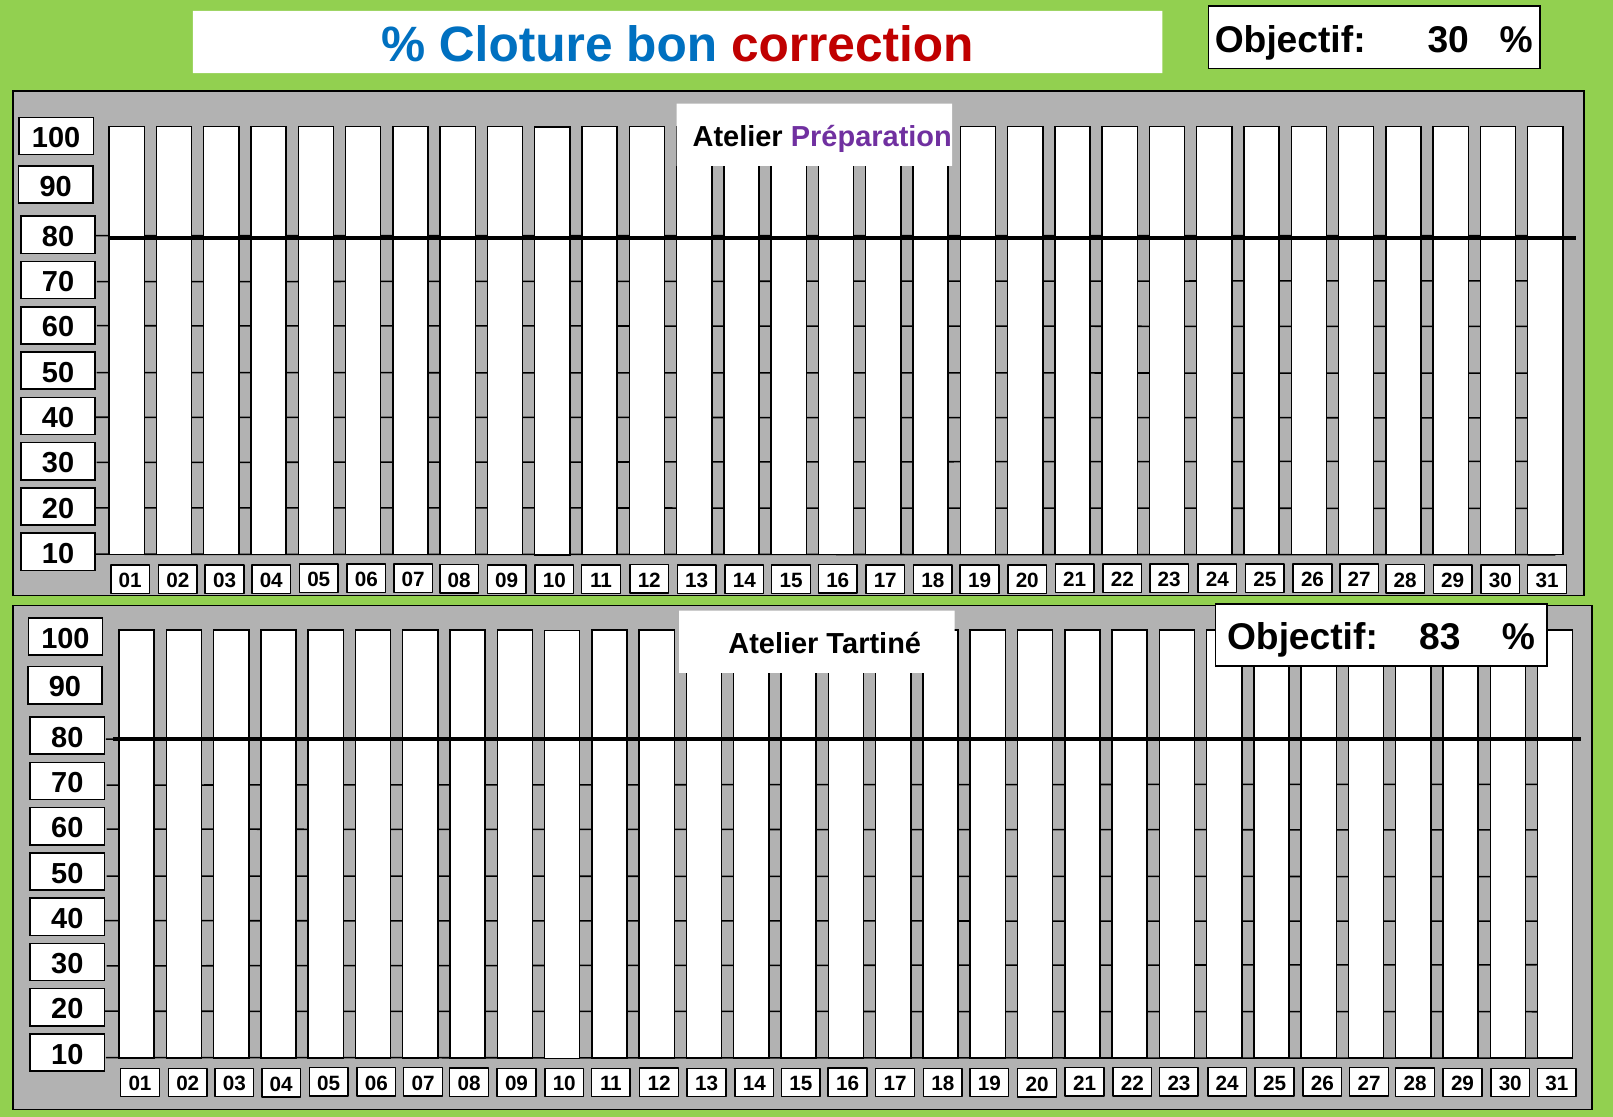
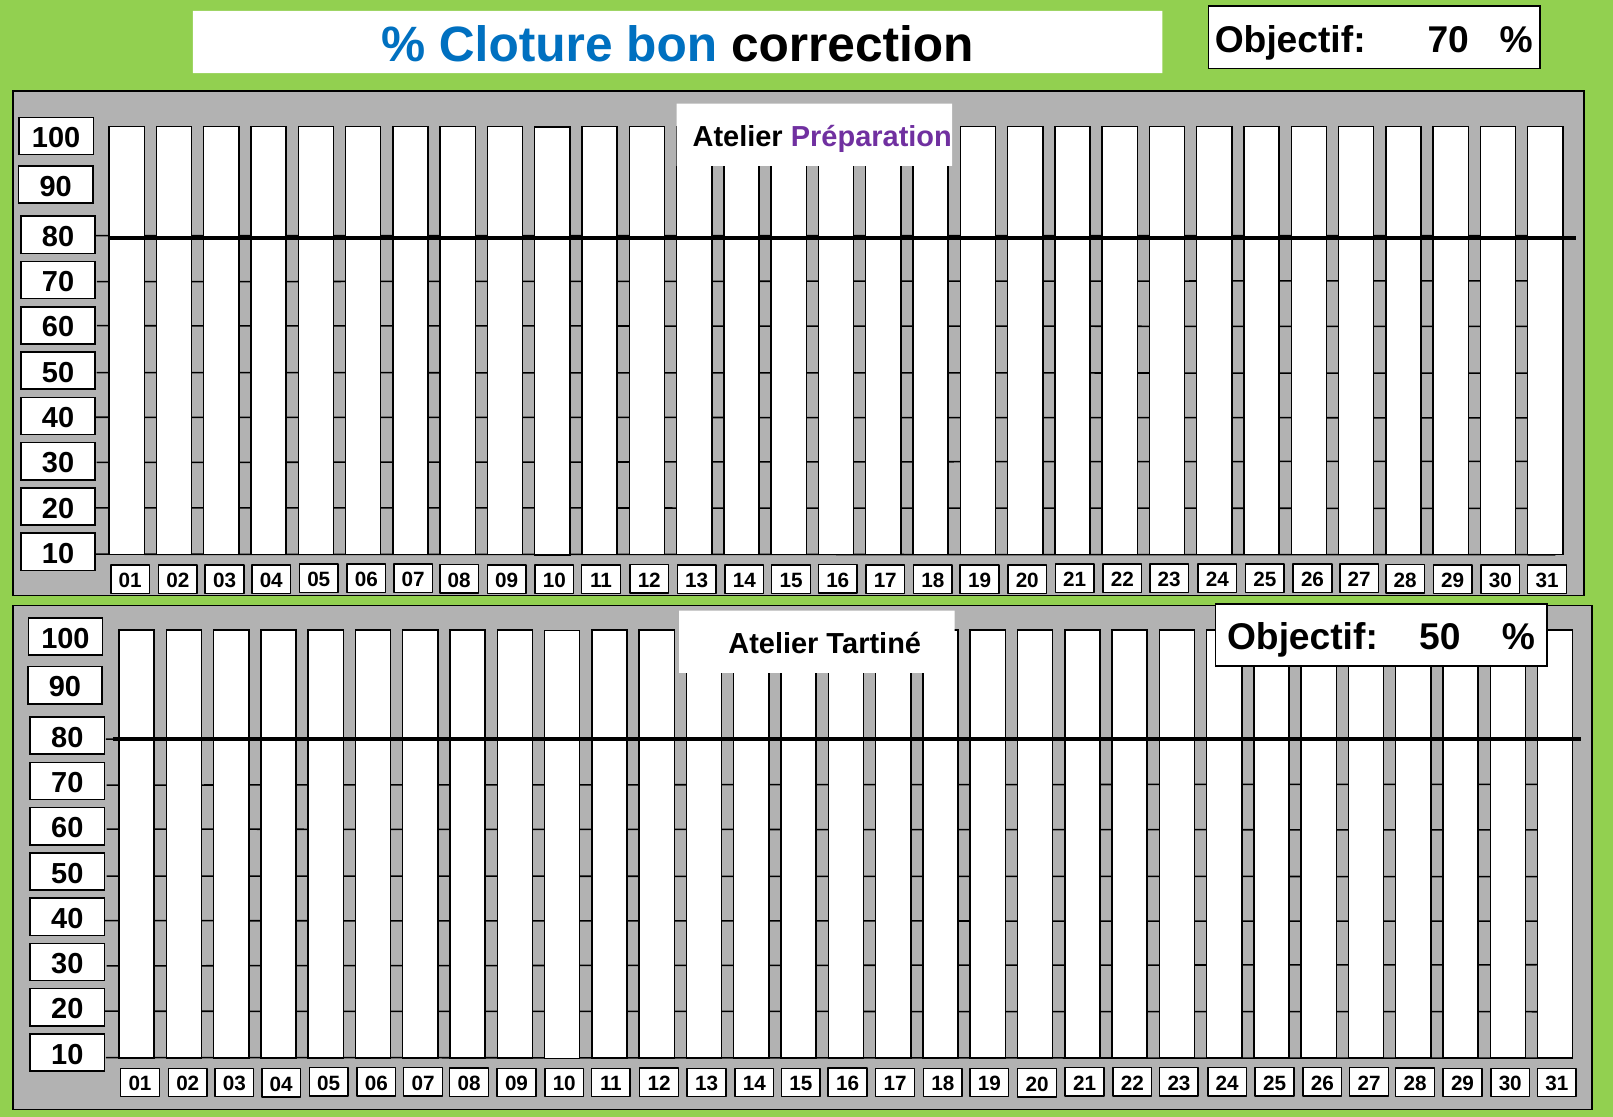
correction colour: red -> black (852, 46)
Objectif 30: 30 -> 70 (1448, 40)
Objectif 83: 83 -> 50 (1440, 637)
